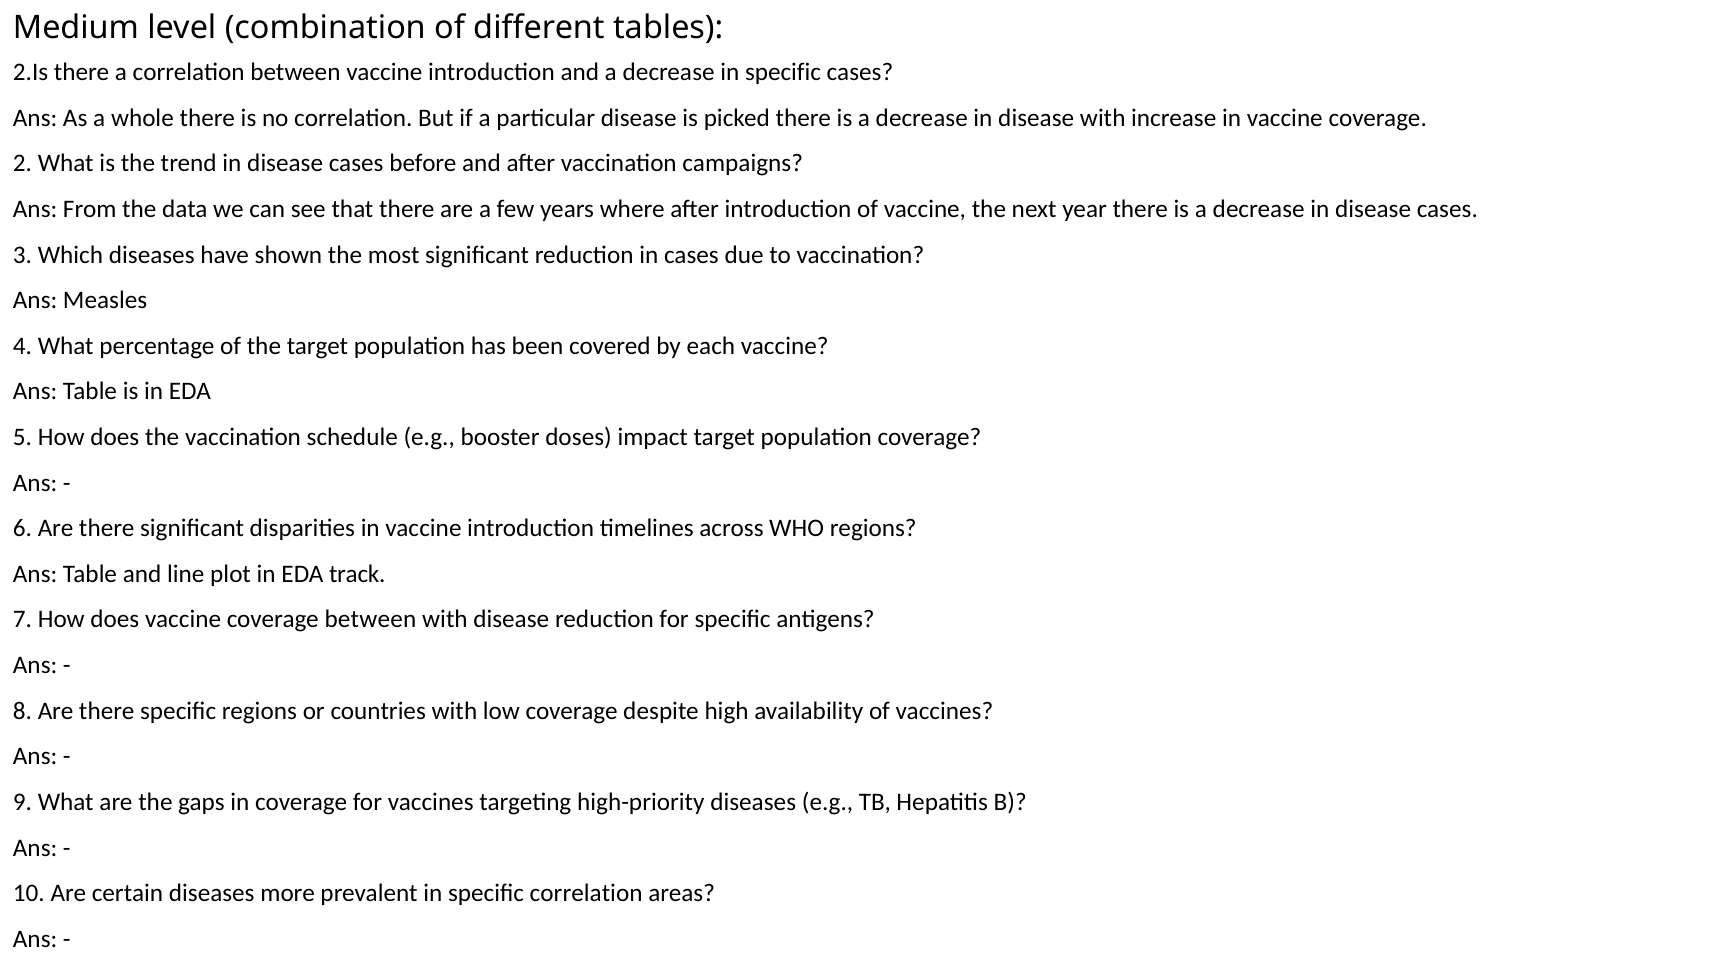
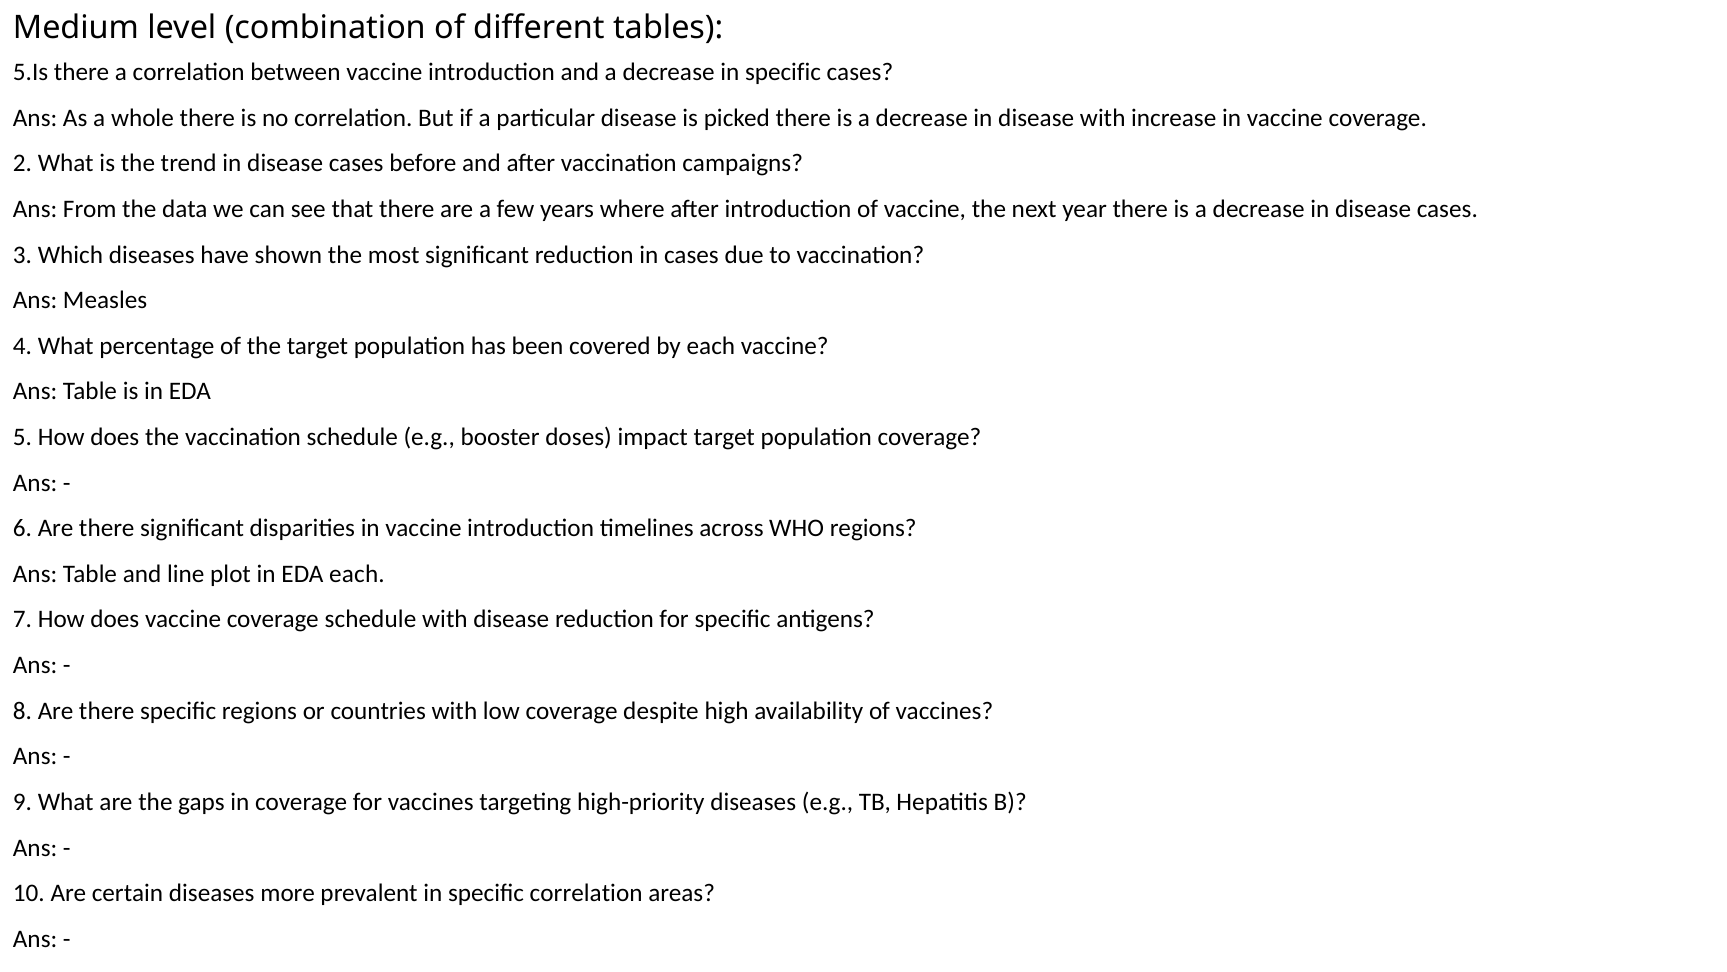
2.Is: 2.Is -> 5.Is (31, 72)
EDA track: track -> each (357, 574)
coverage between: between -> schedule (370, 619)
